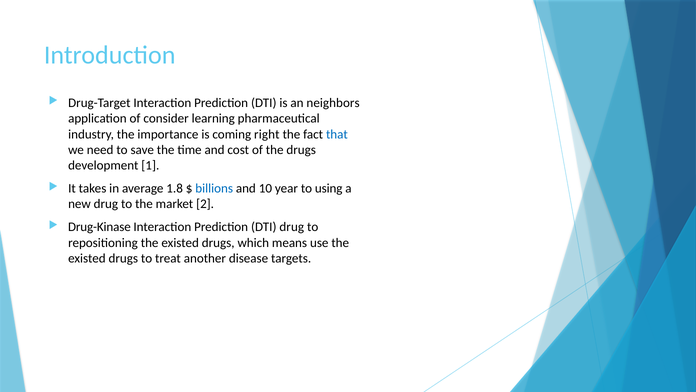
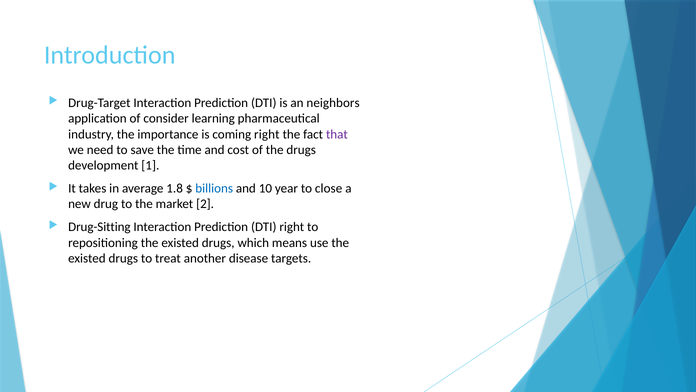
that colour: blue -> purple (337, 134)
using: using -> close (329, 188)
Drug-Kinase: Drug-Kinase -> Drug-Sitting (99, 227)
DTI drug: drug -> right (292, 227)
